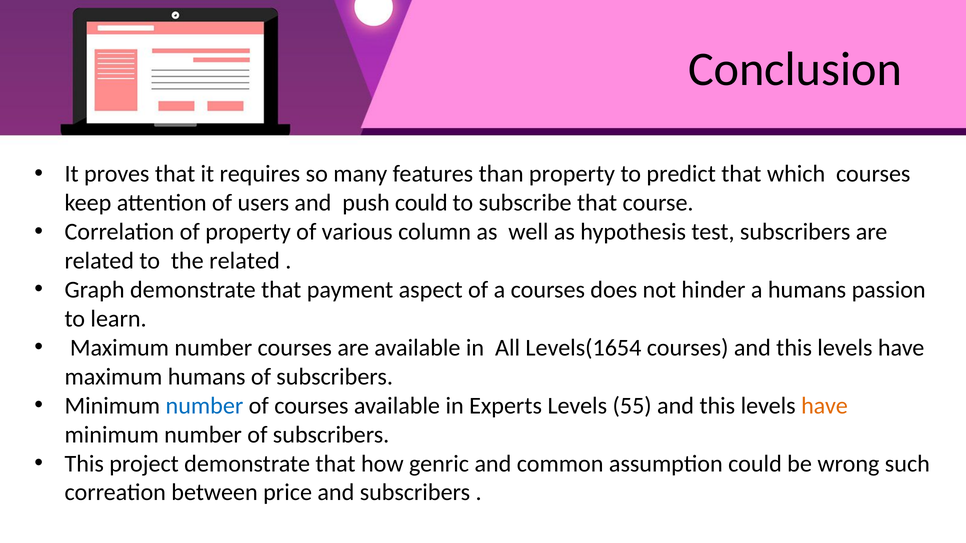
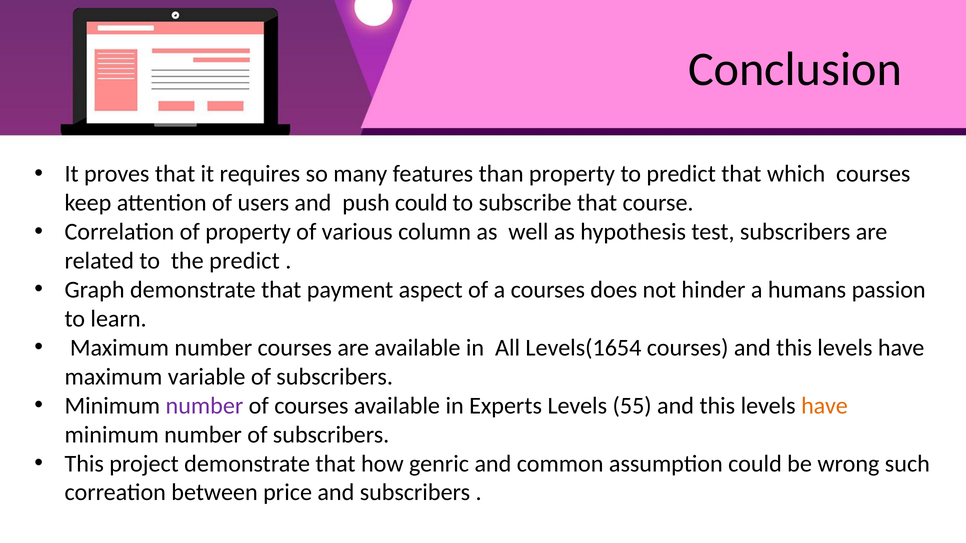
the related: related -> predict (244, 261)
maximum humans: humans -> variable (207, 377)
number colour: blue -> purple (204, 406)
